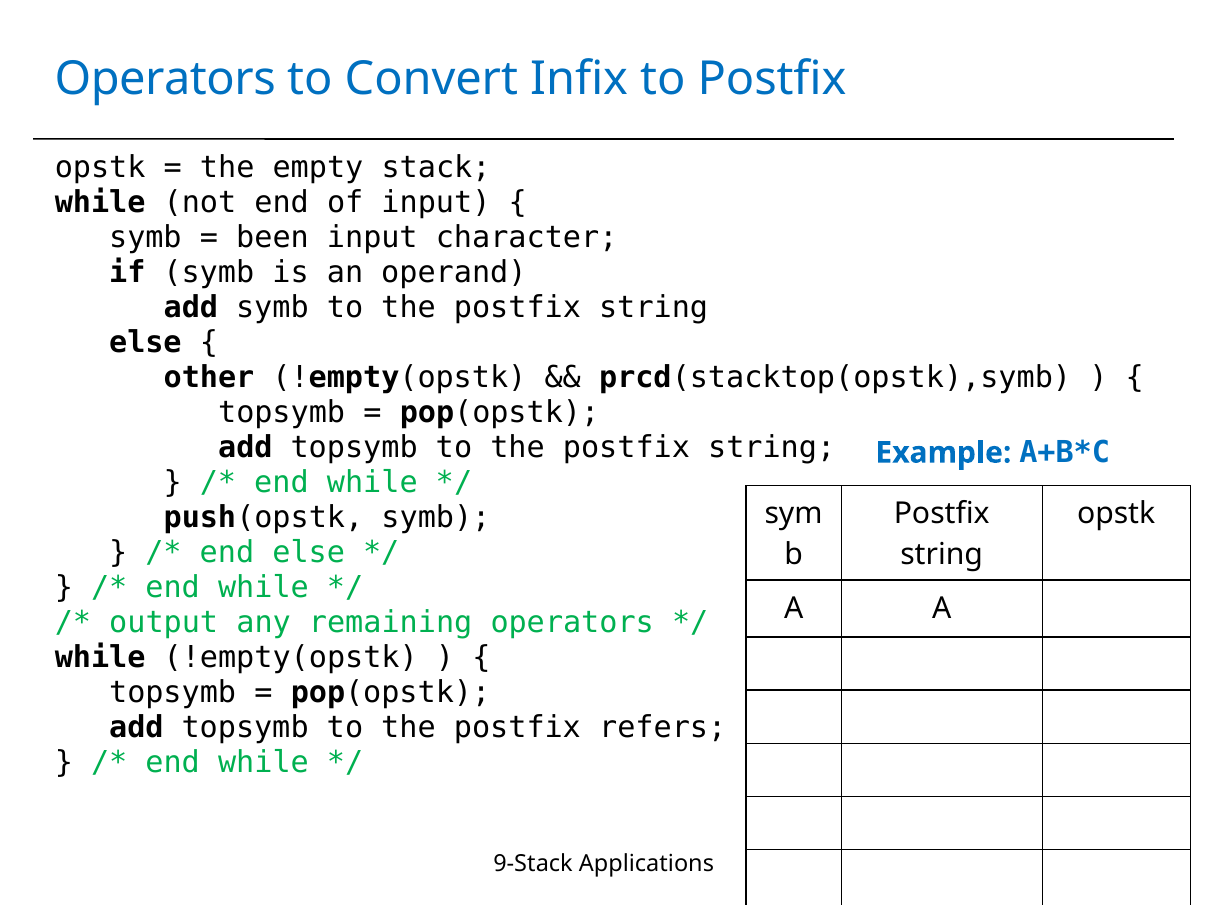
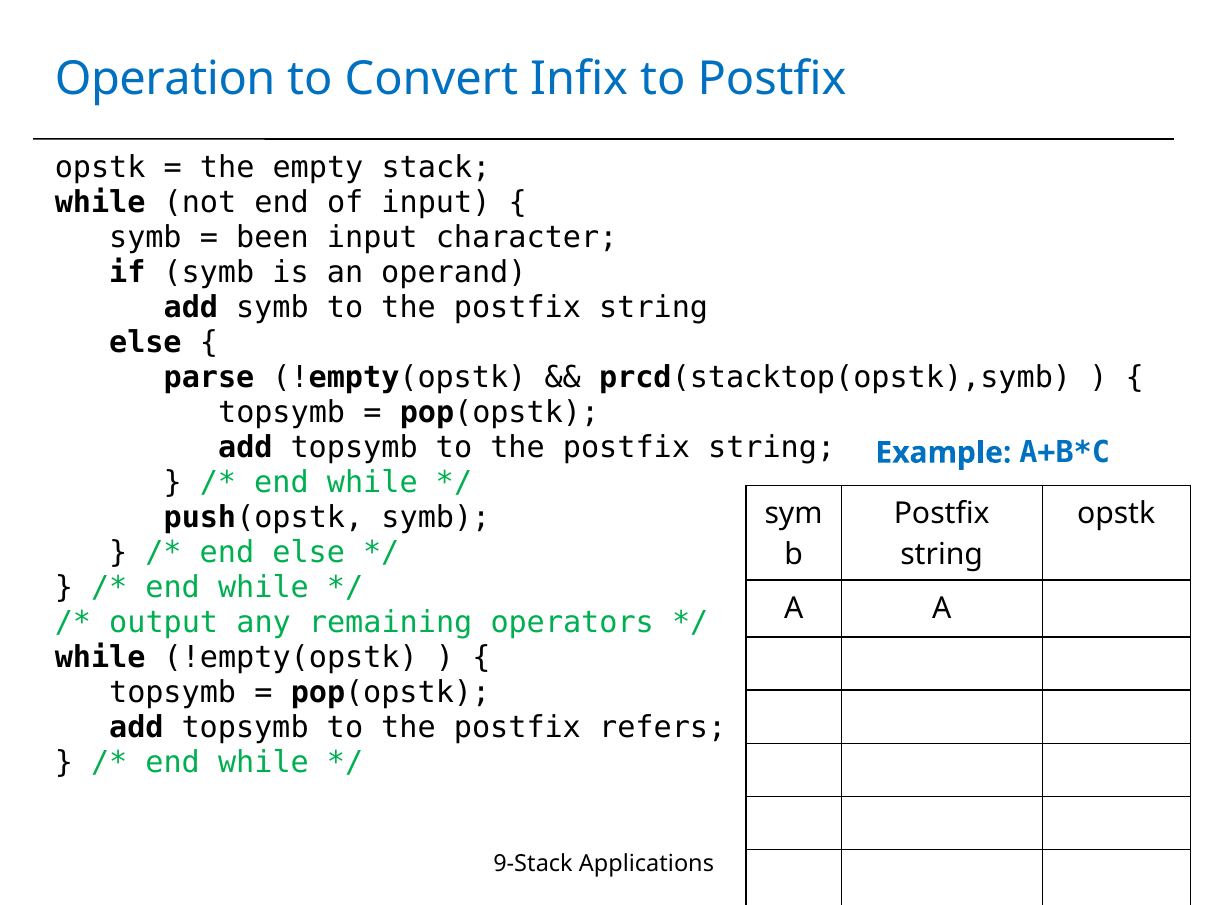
Operators: Operators -> Operation (165, 79)
other: other -> parse (209, 378)
